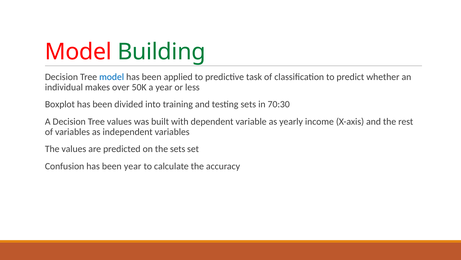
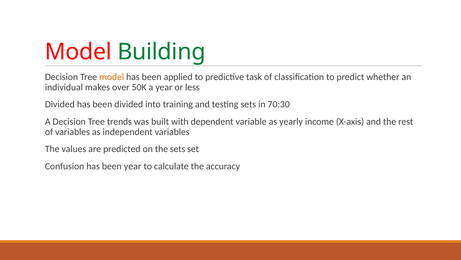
model colour: blue -> orange (112, 77)
Boxplot: Boxplot -> Divided (60, 104)
Tree values: values -> trends (119, 121)
